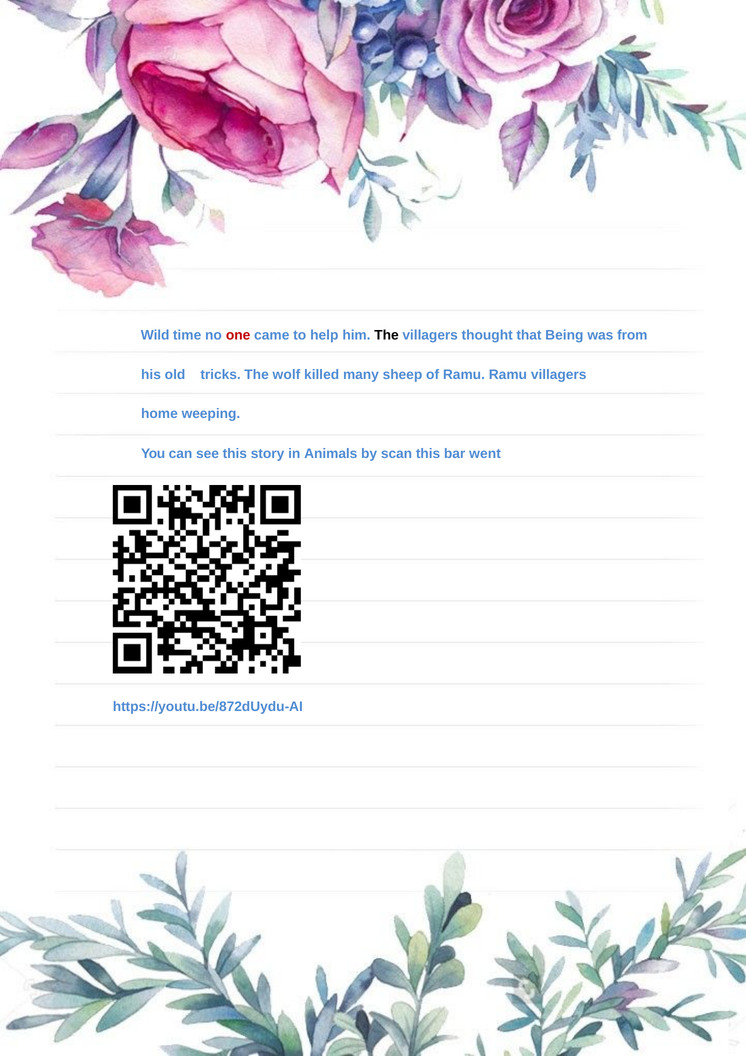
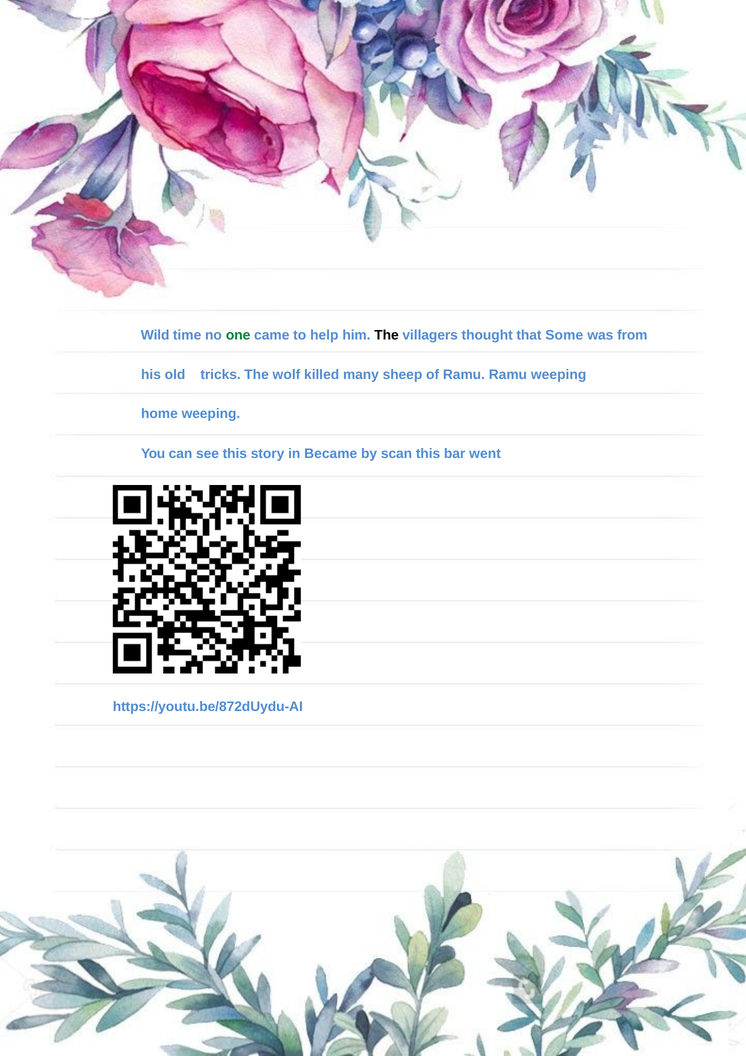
one colour: red -> green (238, 335)
Being: Being -> Some (564, 335)
Ramu villagers: villagers -> weeping (559, 374)
Animals: Animals -> Became (331, 453)
